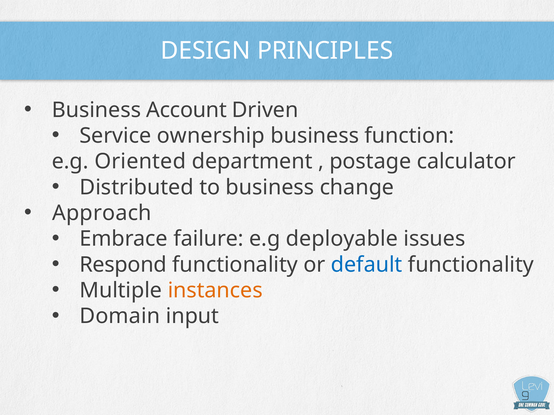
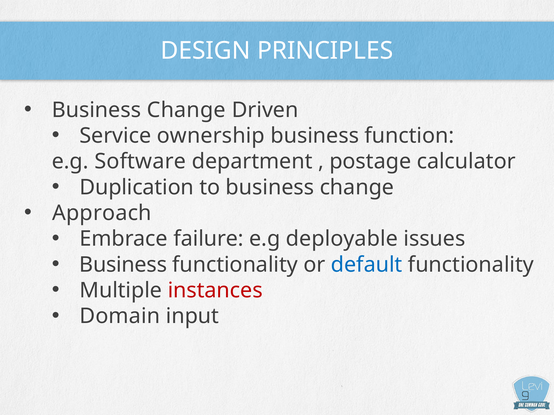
Account: Account -> Change (186, 110)
Oriented: Oriented -> Software (140, 162)
Distributed: Distributed -> Duplication (137, 188)
Respond: Respond -> Business (123, 265)
instances colour: orange -> red (215, 291)
